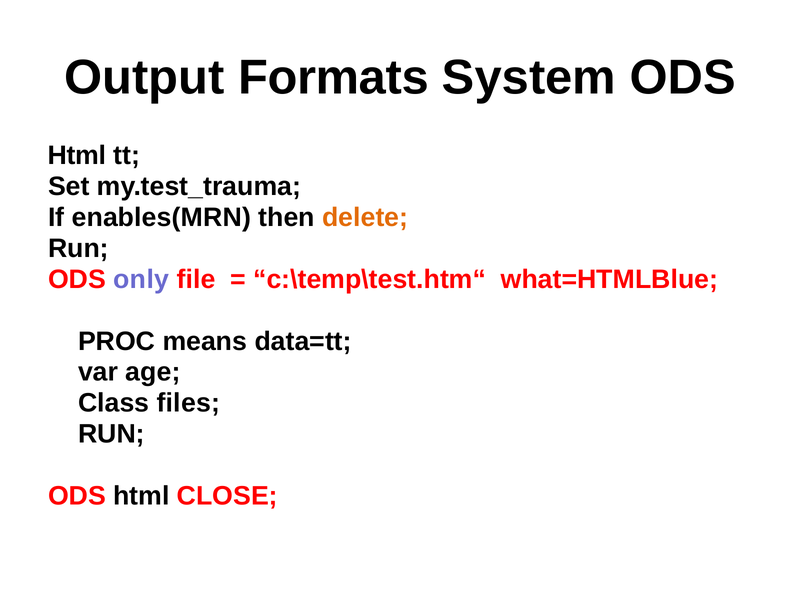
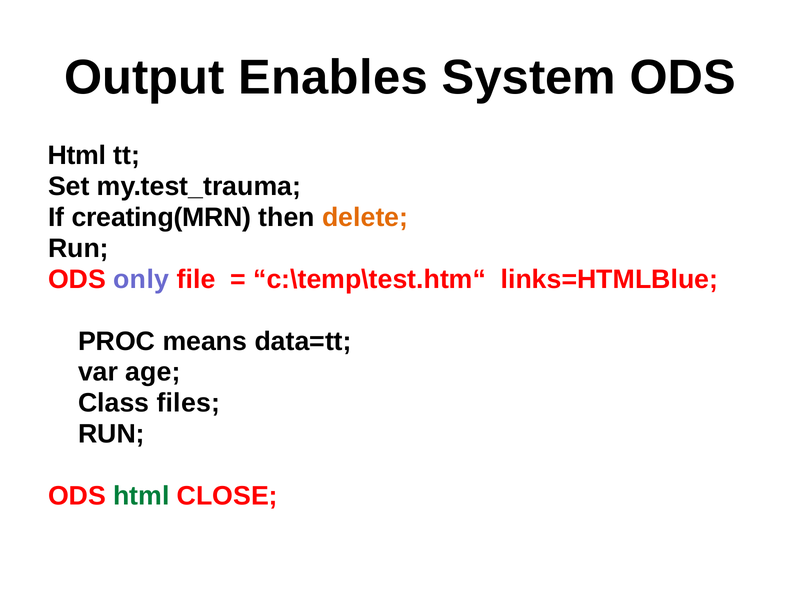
Formats: Formats -> Enables (333, 78)
enables(MRN: enables(MRN -> creating(MRN (161, 218)
what=HTMLBlue: what=HTMLBlue -> links=HTMLBlue (609, 280)
html colour: black -> green (141, 496)
